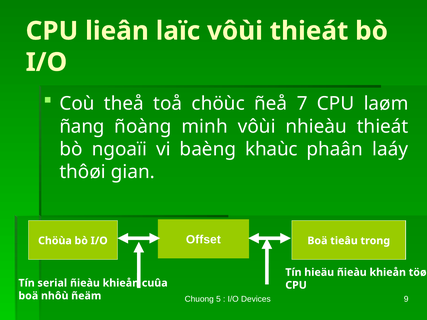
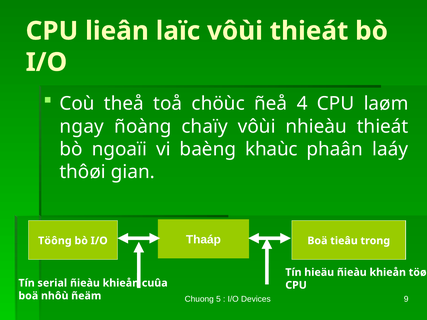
7: 7 -> 4 (302, 104)
ñang: ñang -> ngay (82, 127)
minh: minh -> chaïy (205, 127)
Chöùa: Chöùa -> Töông (55, 241)
Offset: Offset -> Thaáp (203, 240)
